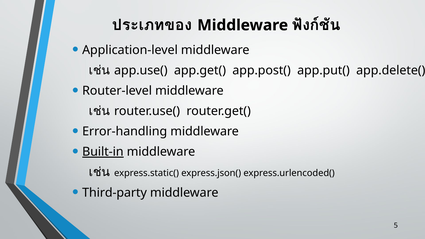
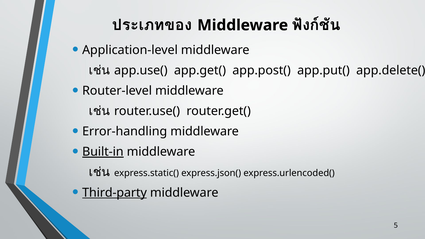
Third-party underline: none -> present (115, 193)
